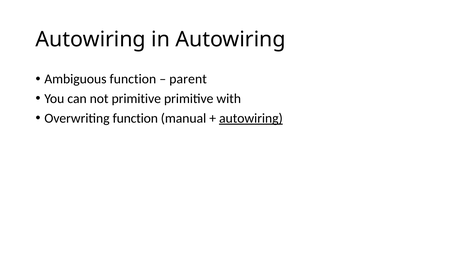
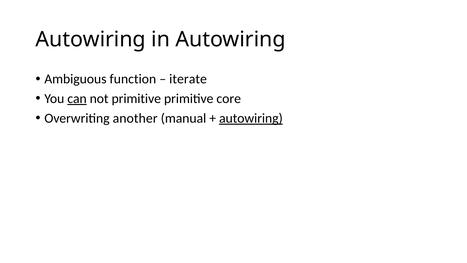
parent: parent -> iterate (188, 79)
can underline: none -> present (77, 99)
with: with -> core (229, 99)
Overwriting function: function -> another (135, 118)
